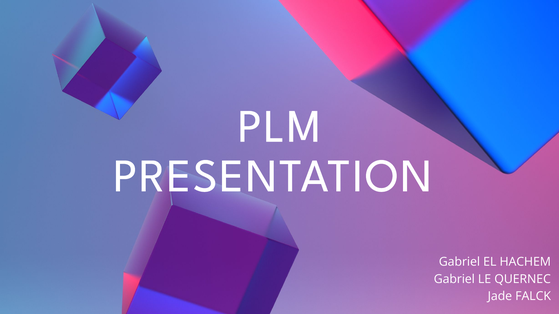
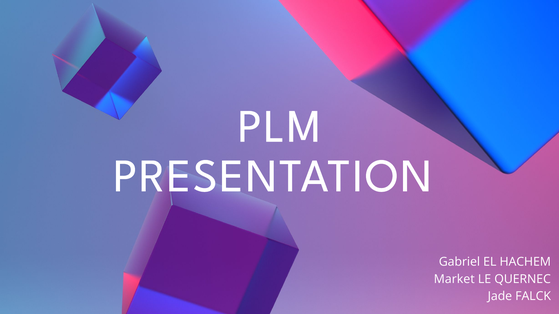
Gabriel: Gabriel -> Market (454, 279)
